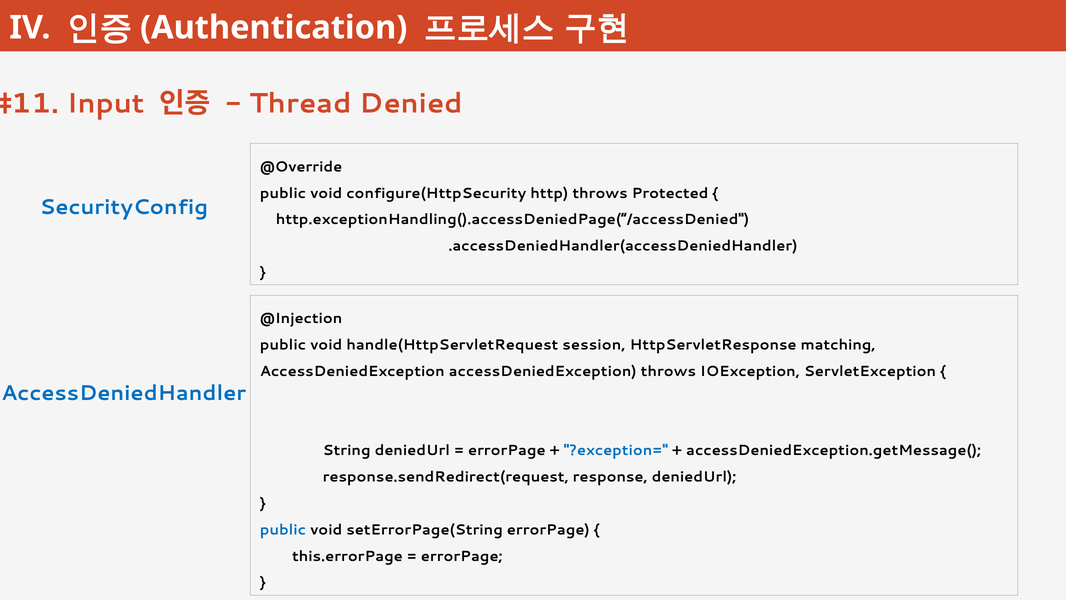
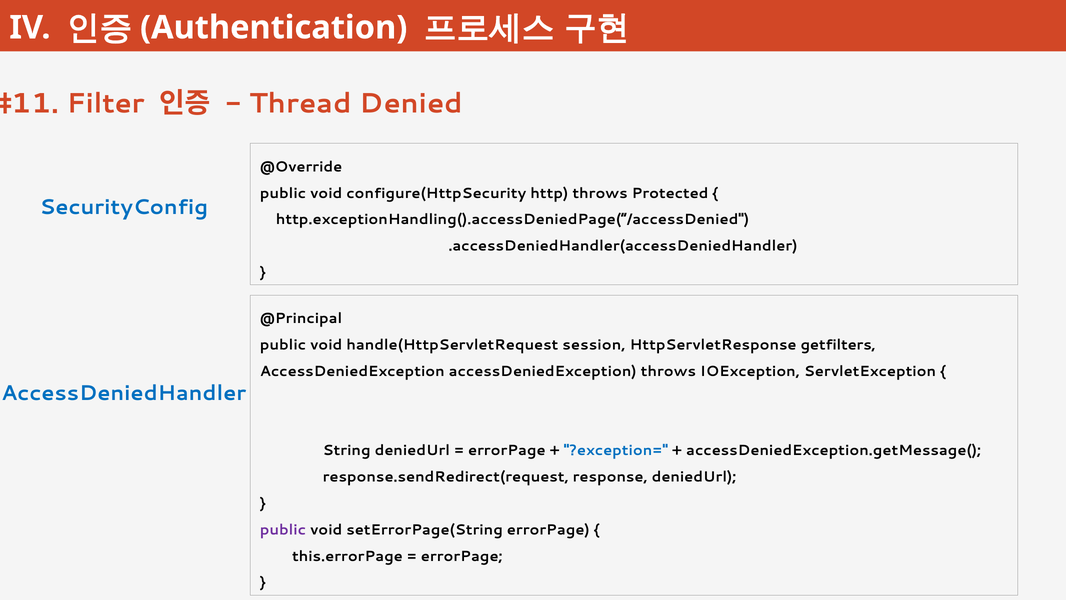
Input: Input -> Filter (106, 103)
@Injection: @Injection -> @Principal (301, 318)
matching: matching -> getfilters (838, 345)
public colour: blue -> purple (283, 529)
